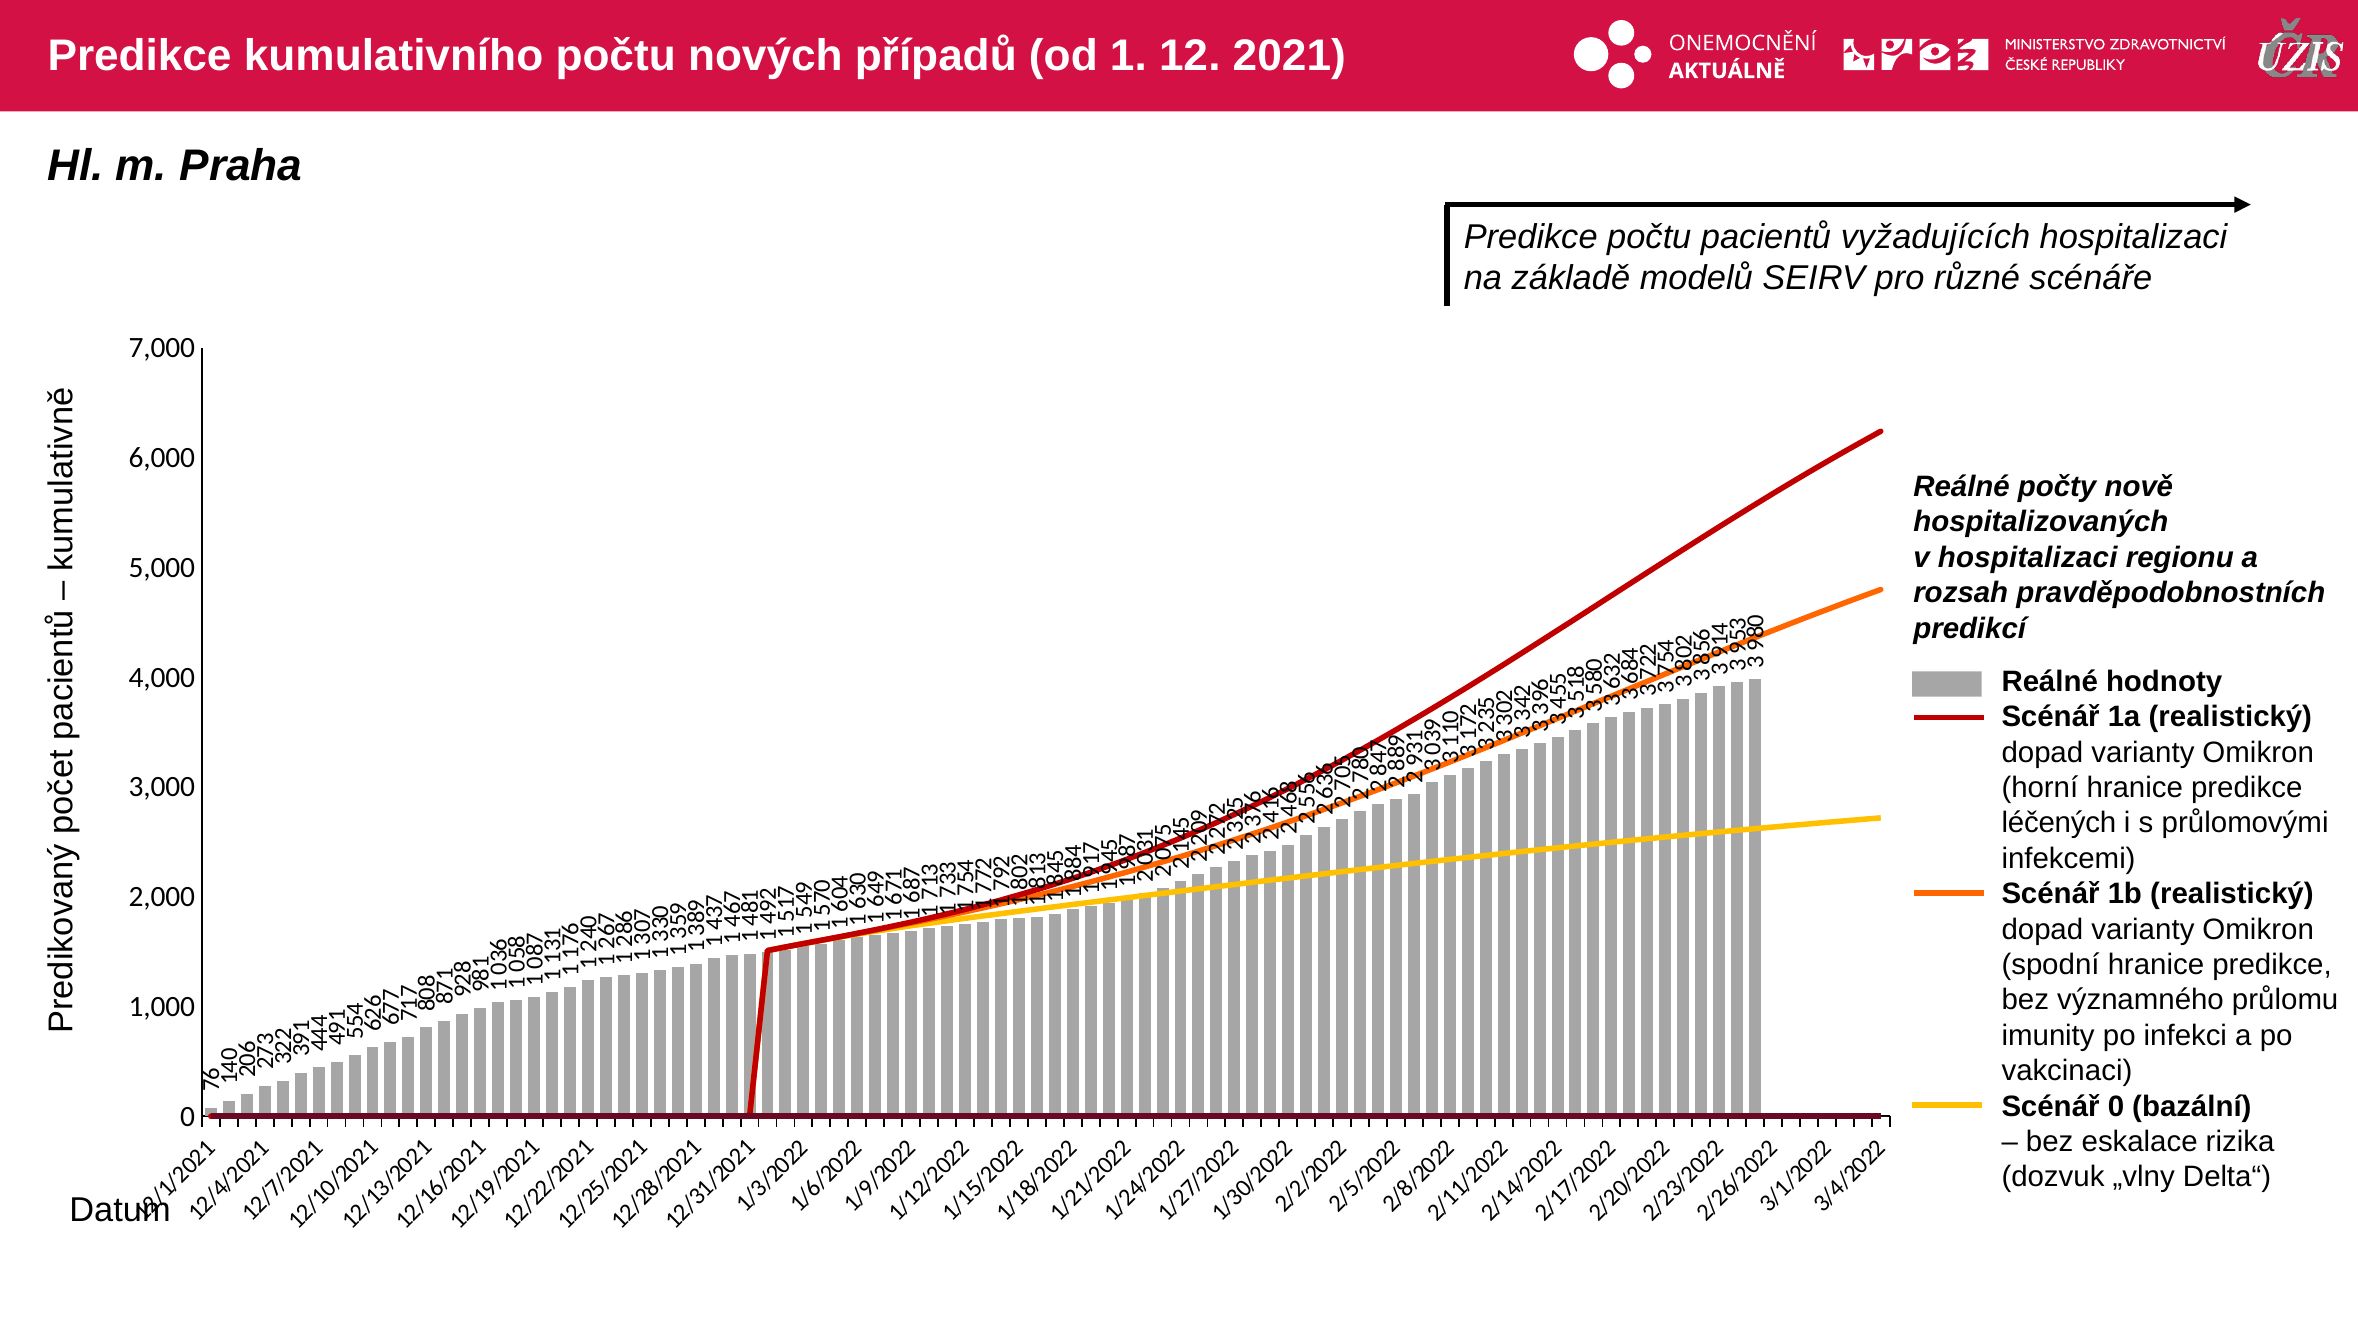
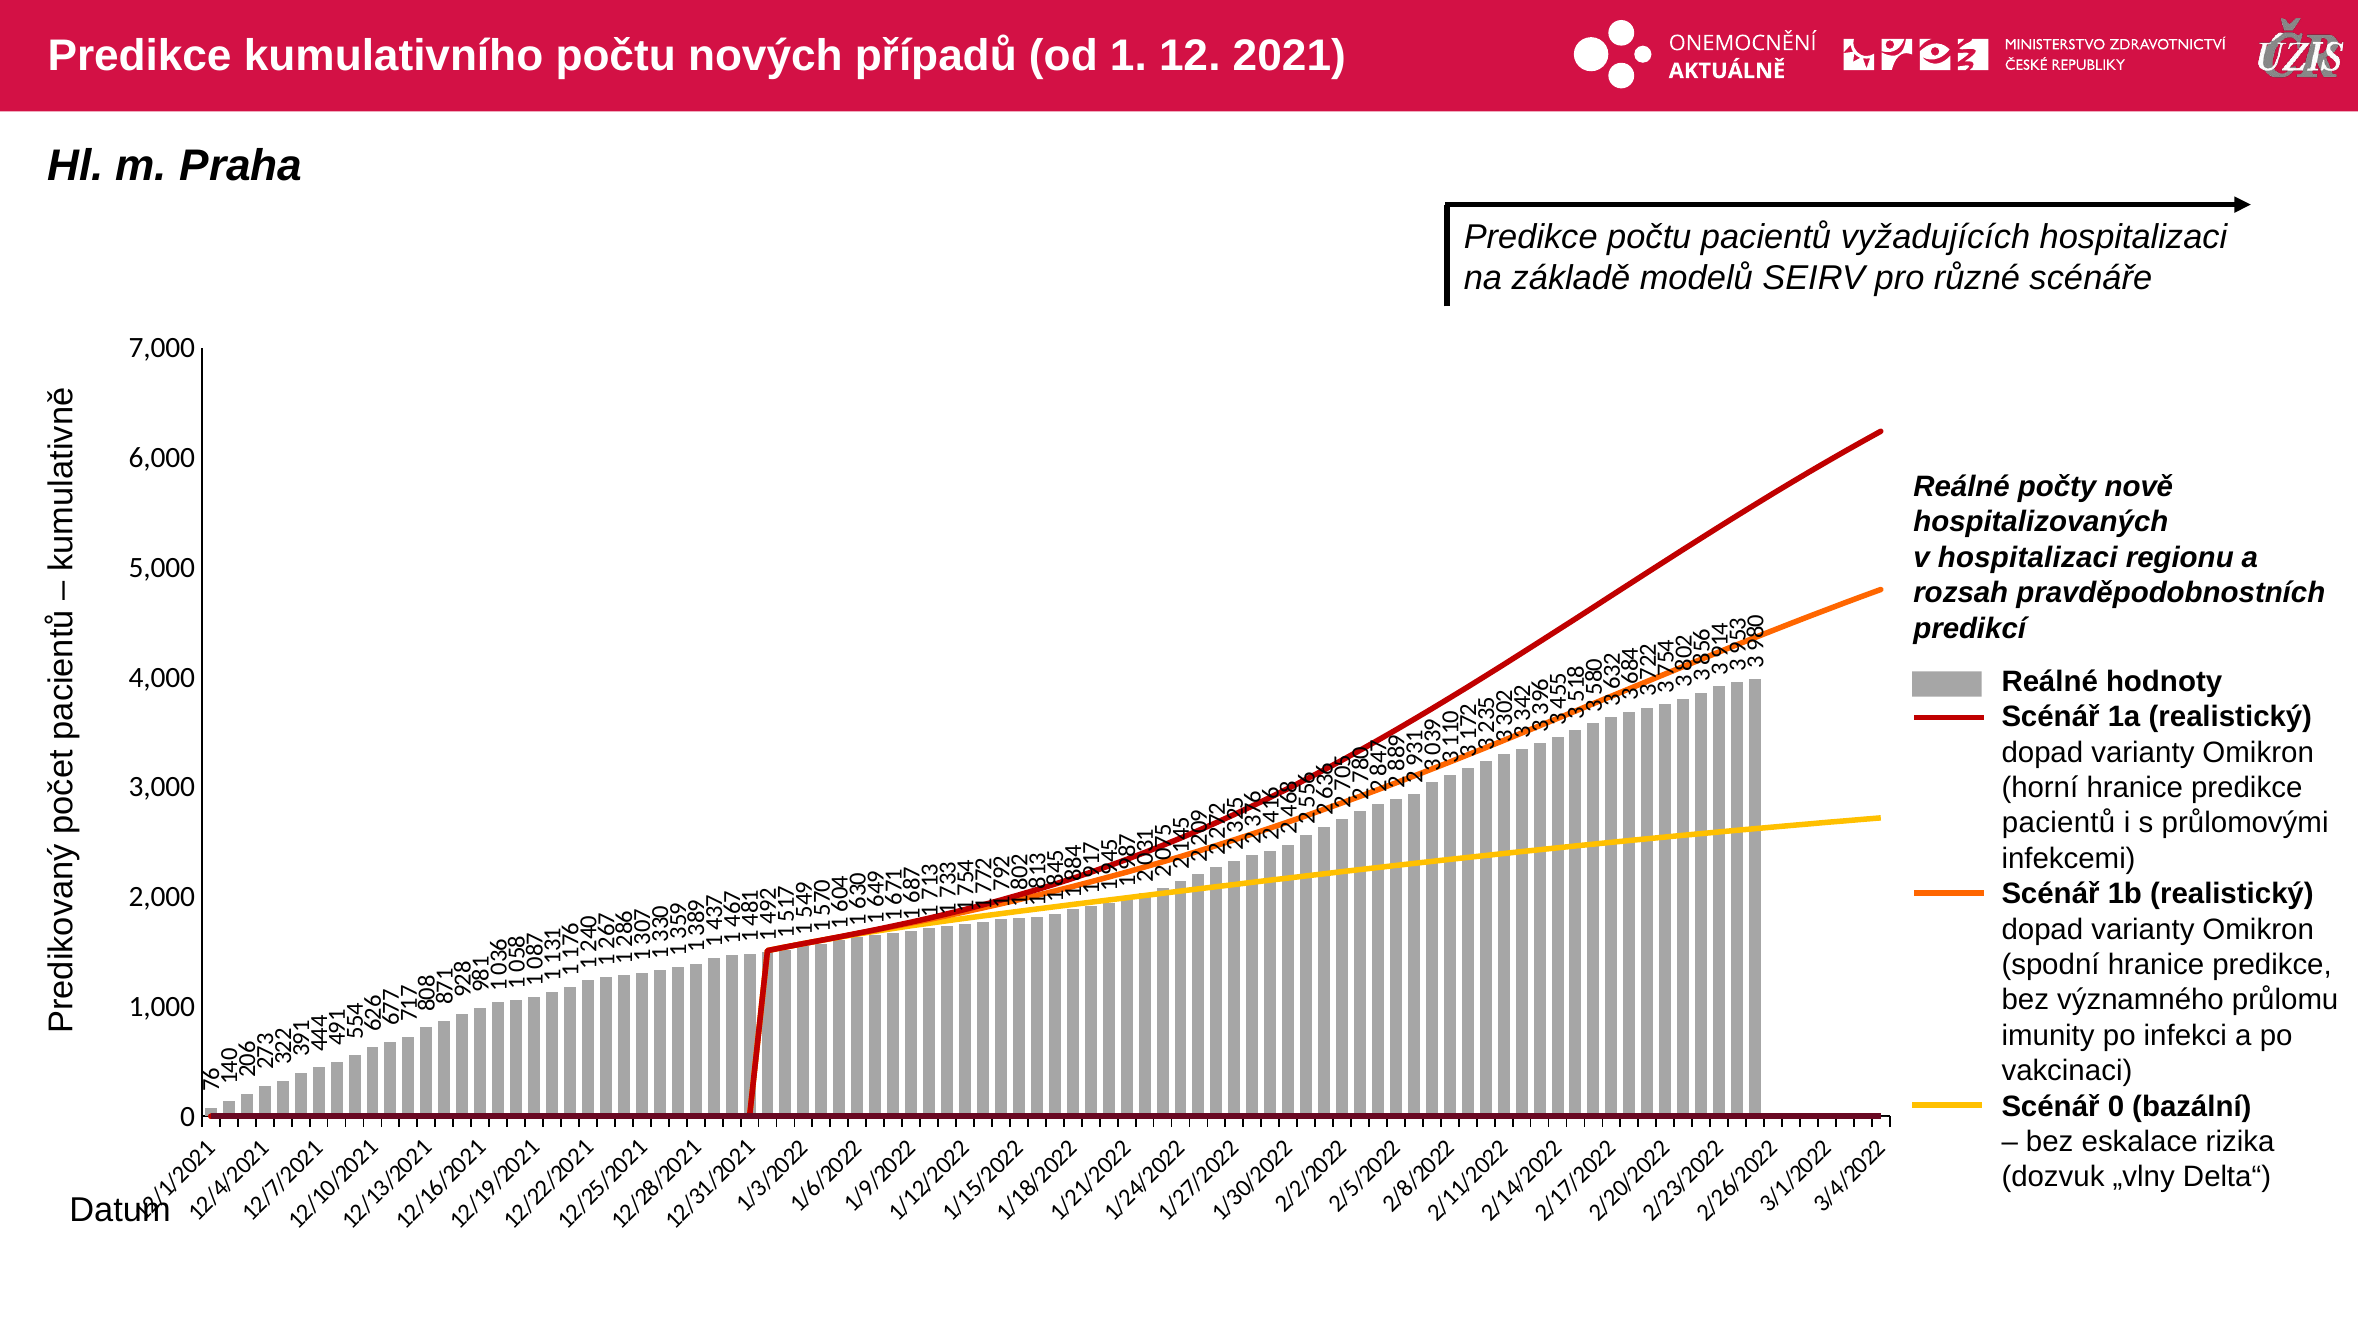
léčených: léčených -> pacientů (2059, 823)
